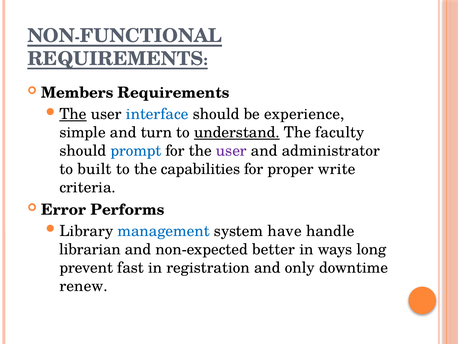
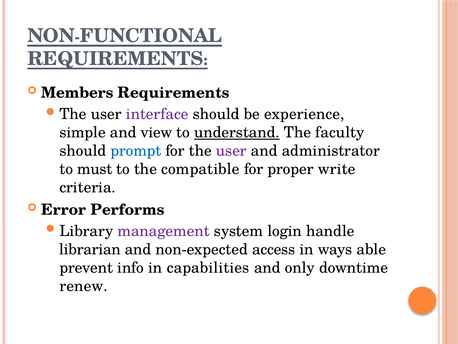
The underline: present -> none (73, 114)
interface colour: blue -> purple (157, 114)
turn: turn -> view (156, 132)
built: built -> must (95, 169)
capabilities: capabilities -> compatible (200, 169)
management colour: blue -> purple (164, 231)
have: have -> login (285, 231)
better: better -> access (274, 249)
long: long -> able (371, 249)
fast: fast -> info (131, 267)
registration: registration -> capabilities (208, 267)
